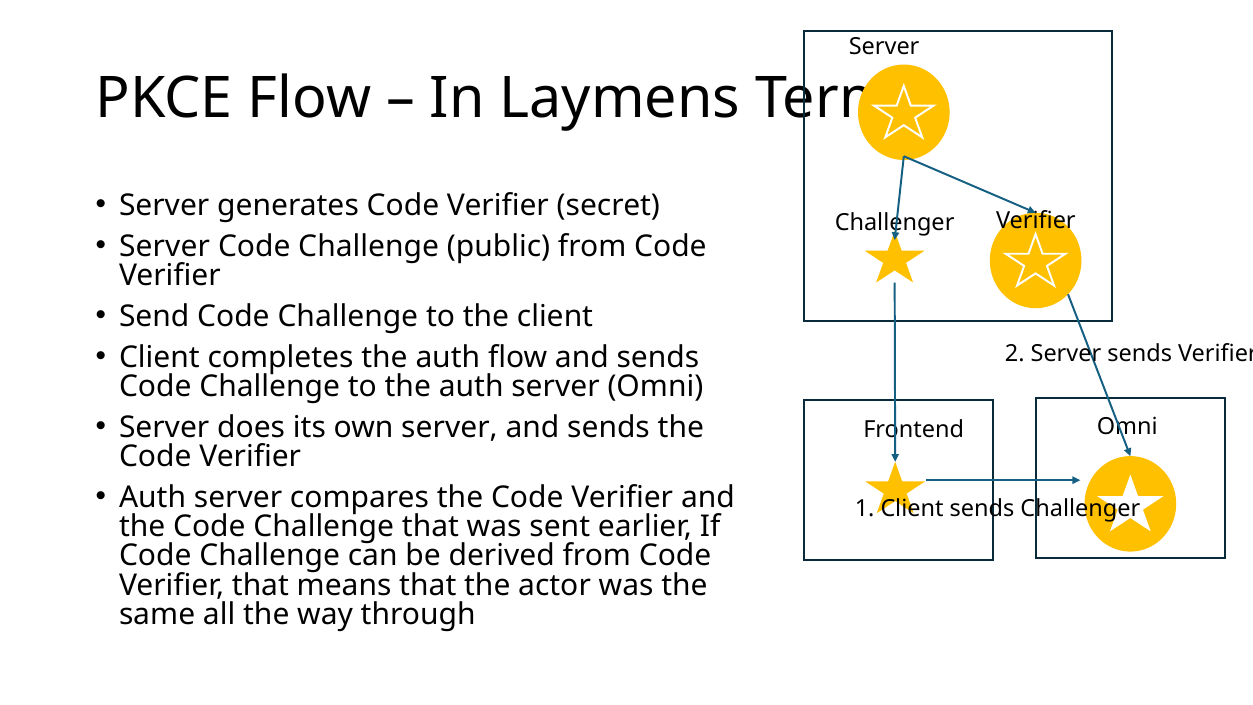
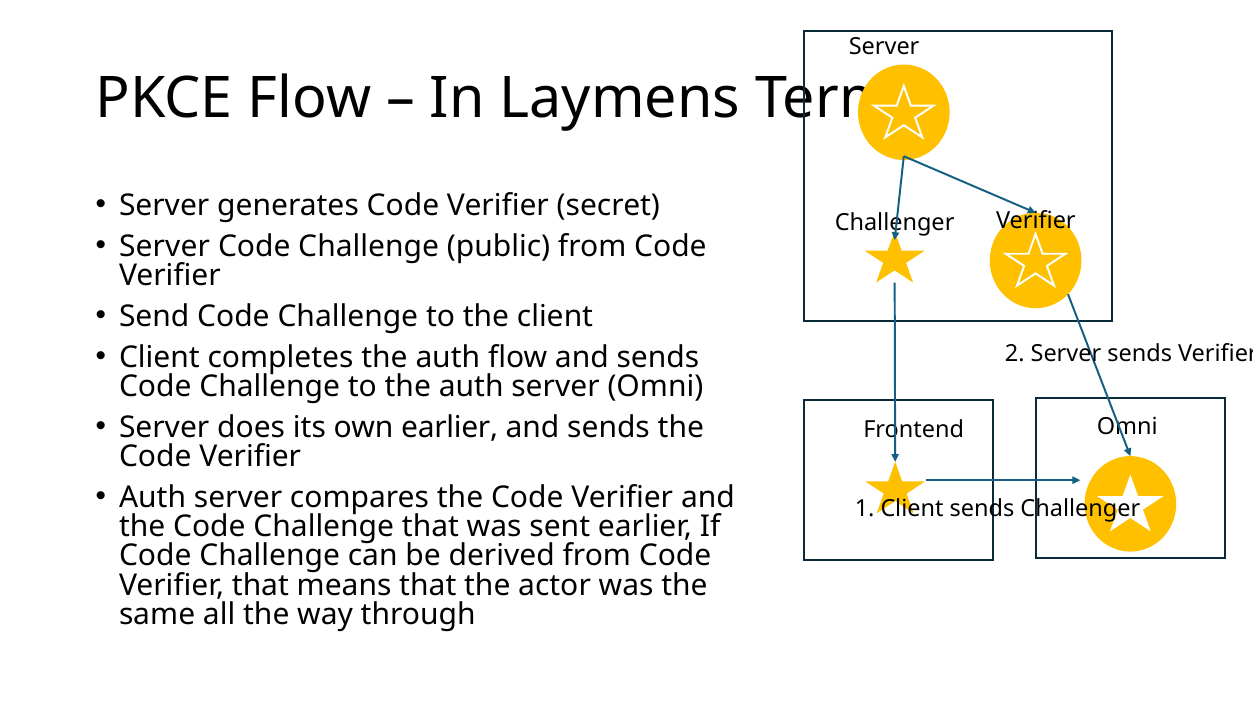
own server: server -> earlier (450, 428)
